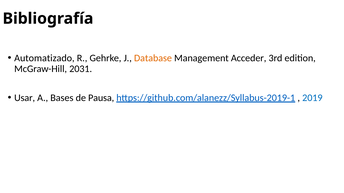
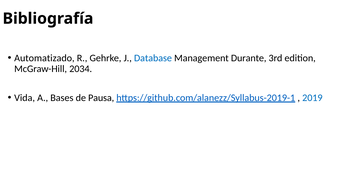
Database colour: orange -> blue (153, 58)
Acceder: Acceder -> Durante (249, 58)
2031: 2031 -> 2034 (81, 69)
Usar: Usar -> Vida (25, 98)
